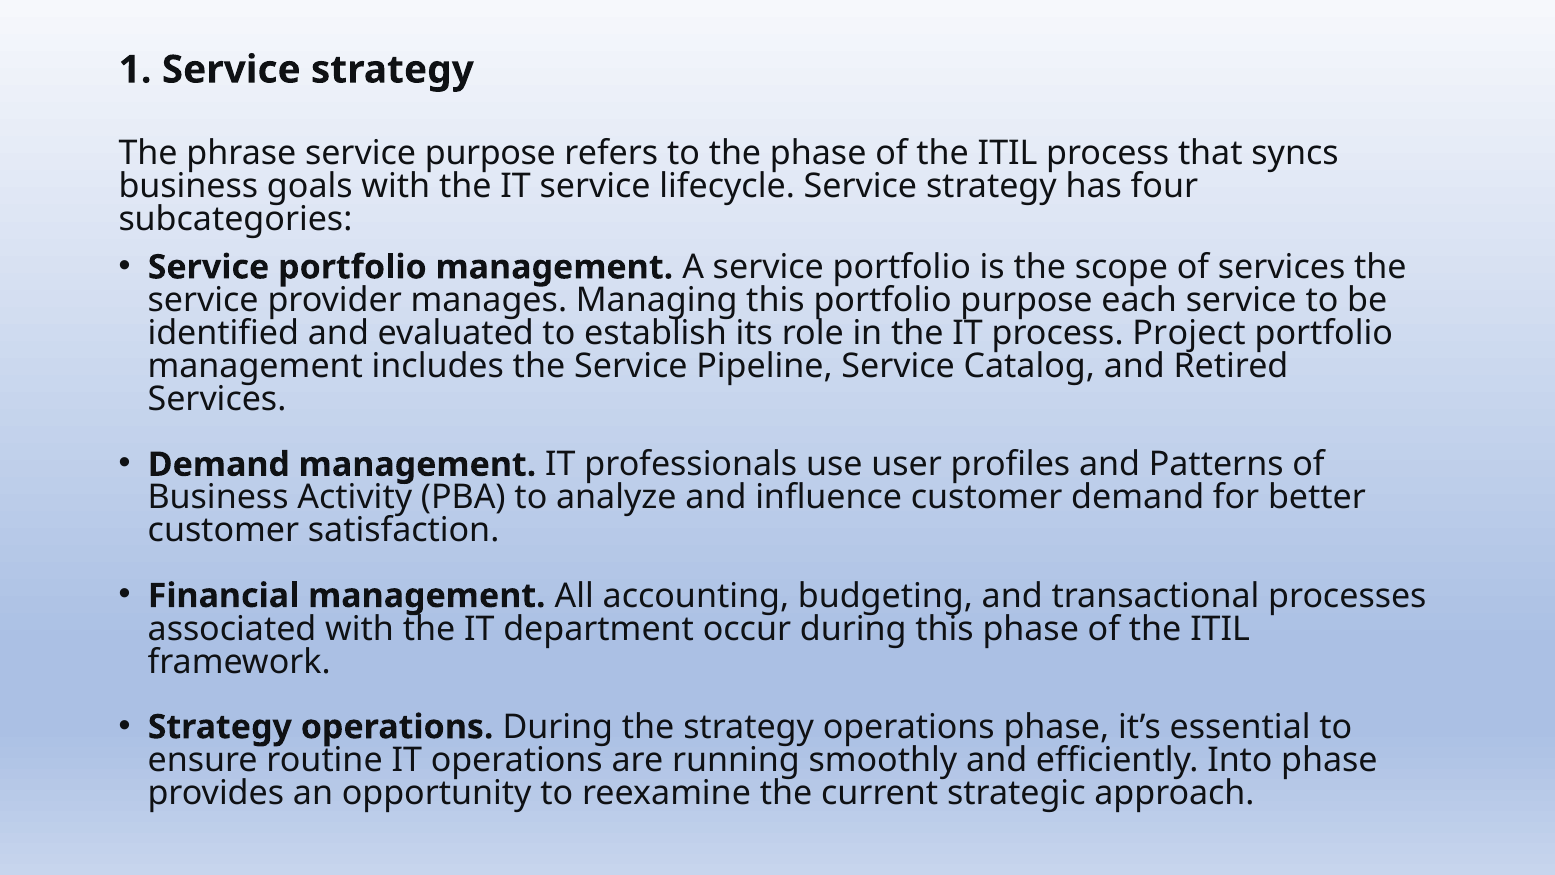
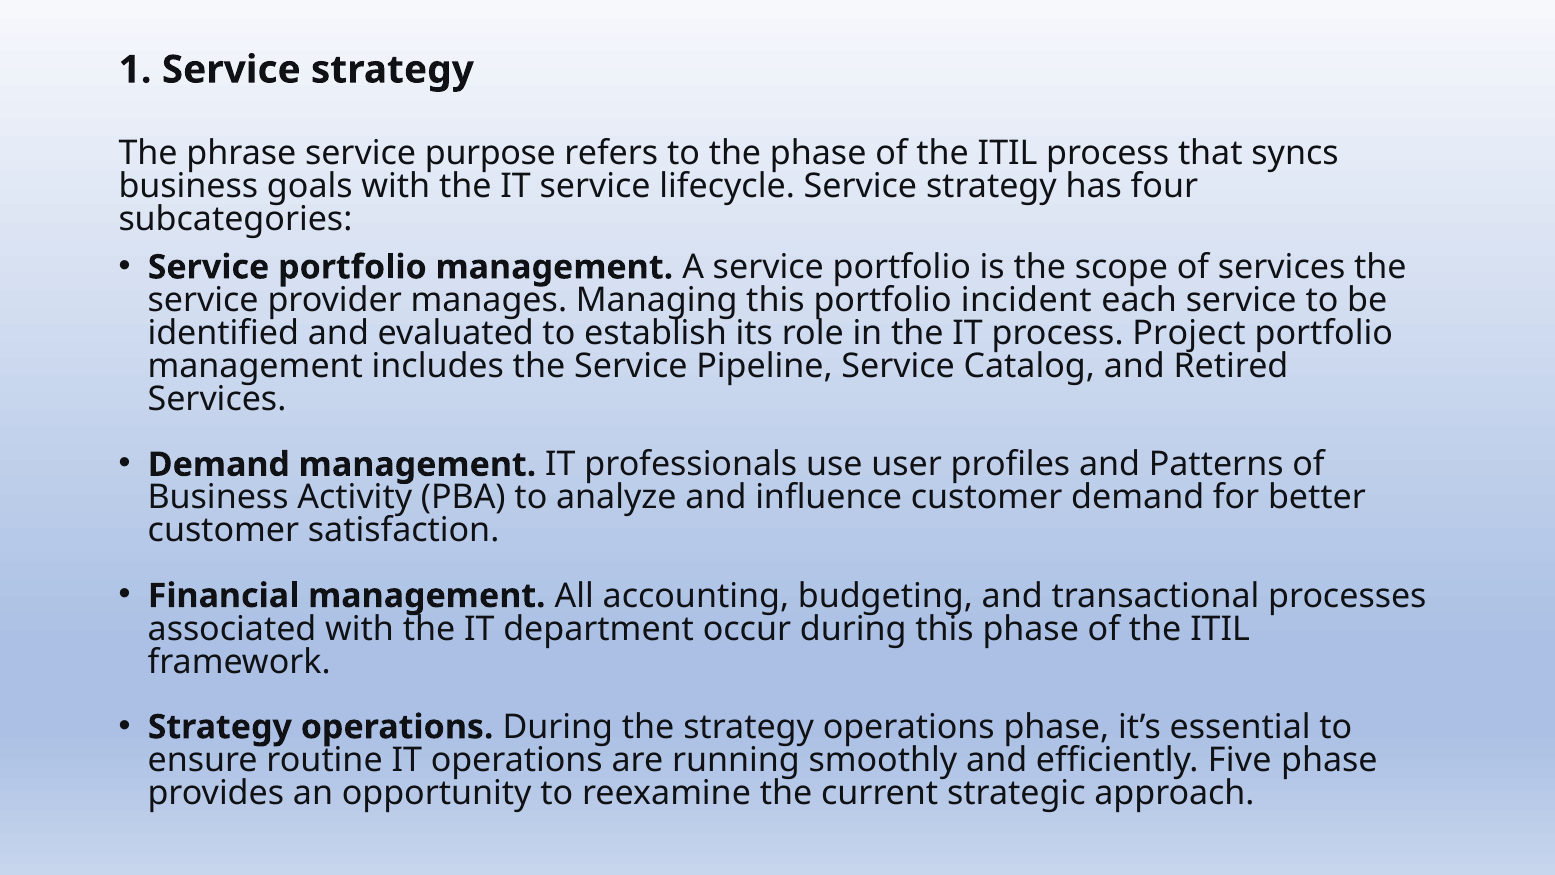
portfolio purpose: purpose -> incident (1026, 300)
Into: Into -> Five (1240, 760)
